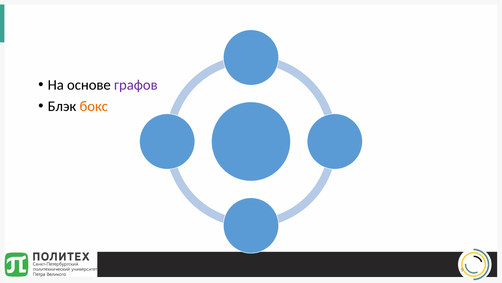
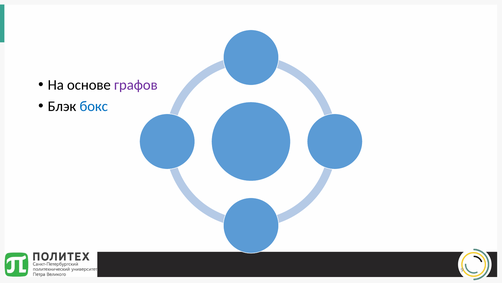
бокс colour: orange -> blue (94, 106)
